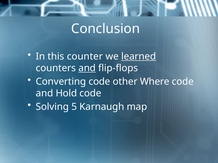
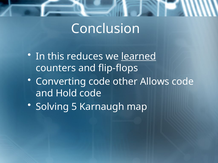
counter: counter -> reduces (85, 57)
and underline: present -> none (87, 68)
Where: Where -> Allows (155, 82)
